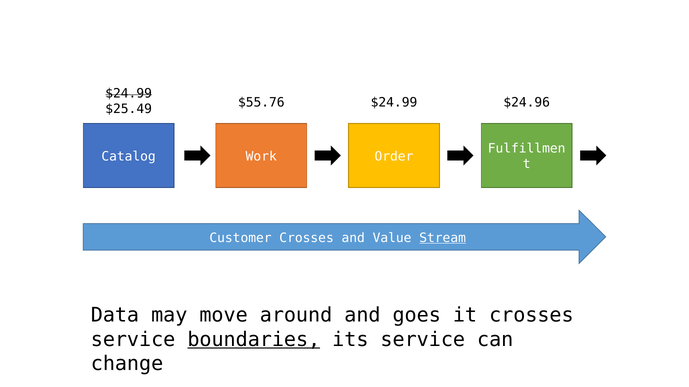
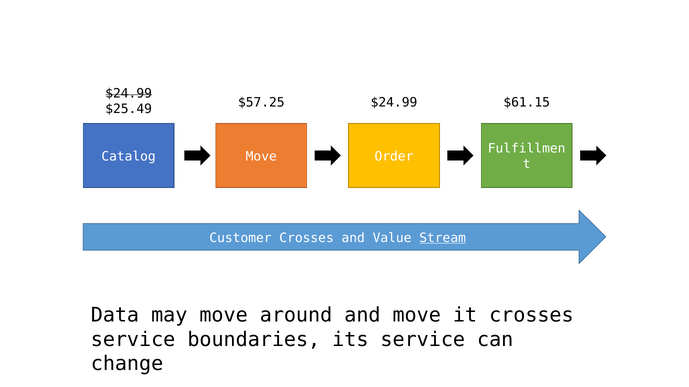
$55.76: $55.76 -> $57.25 (261, 103)
$24.96: $24.96 -> $61.15 (527, 103)
Catalog Work: Work -> Move (261, 157)
and goes: goes -> move (417, 316)
boundaries underline: present -> none (254, 340)
